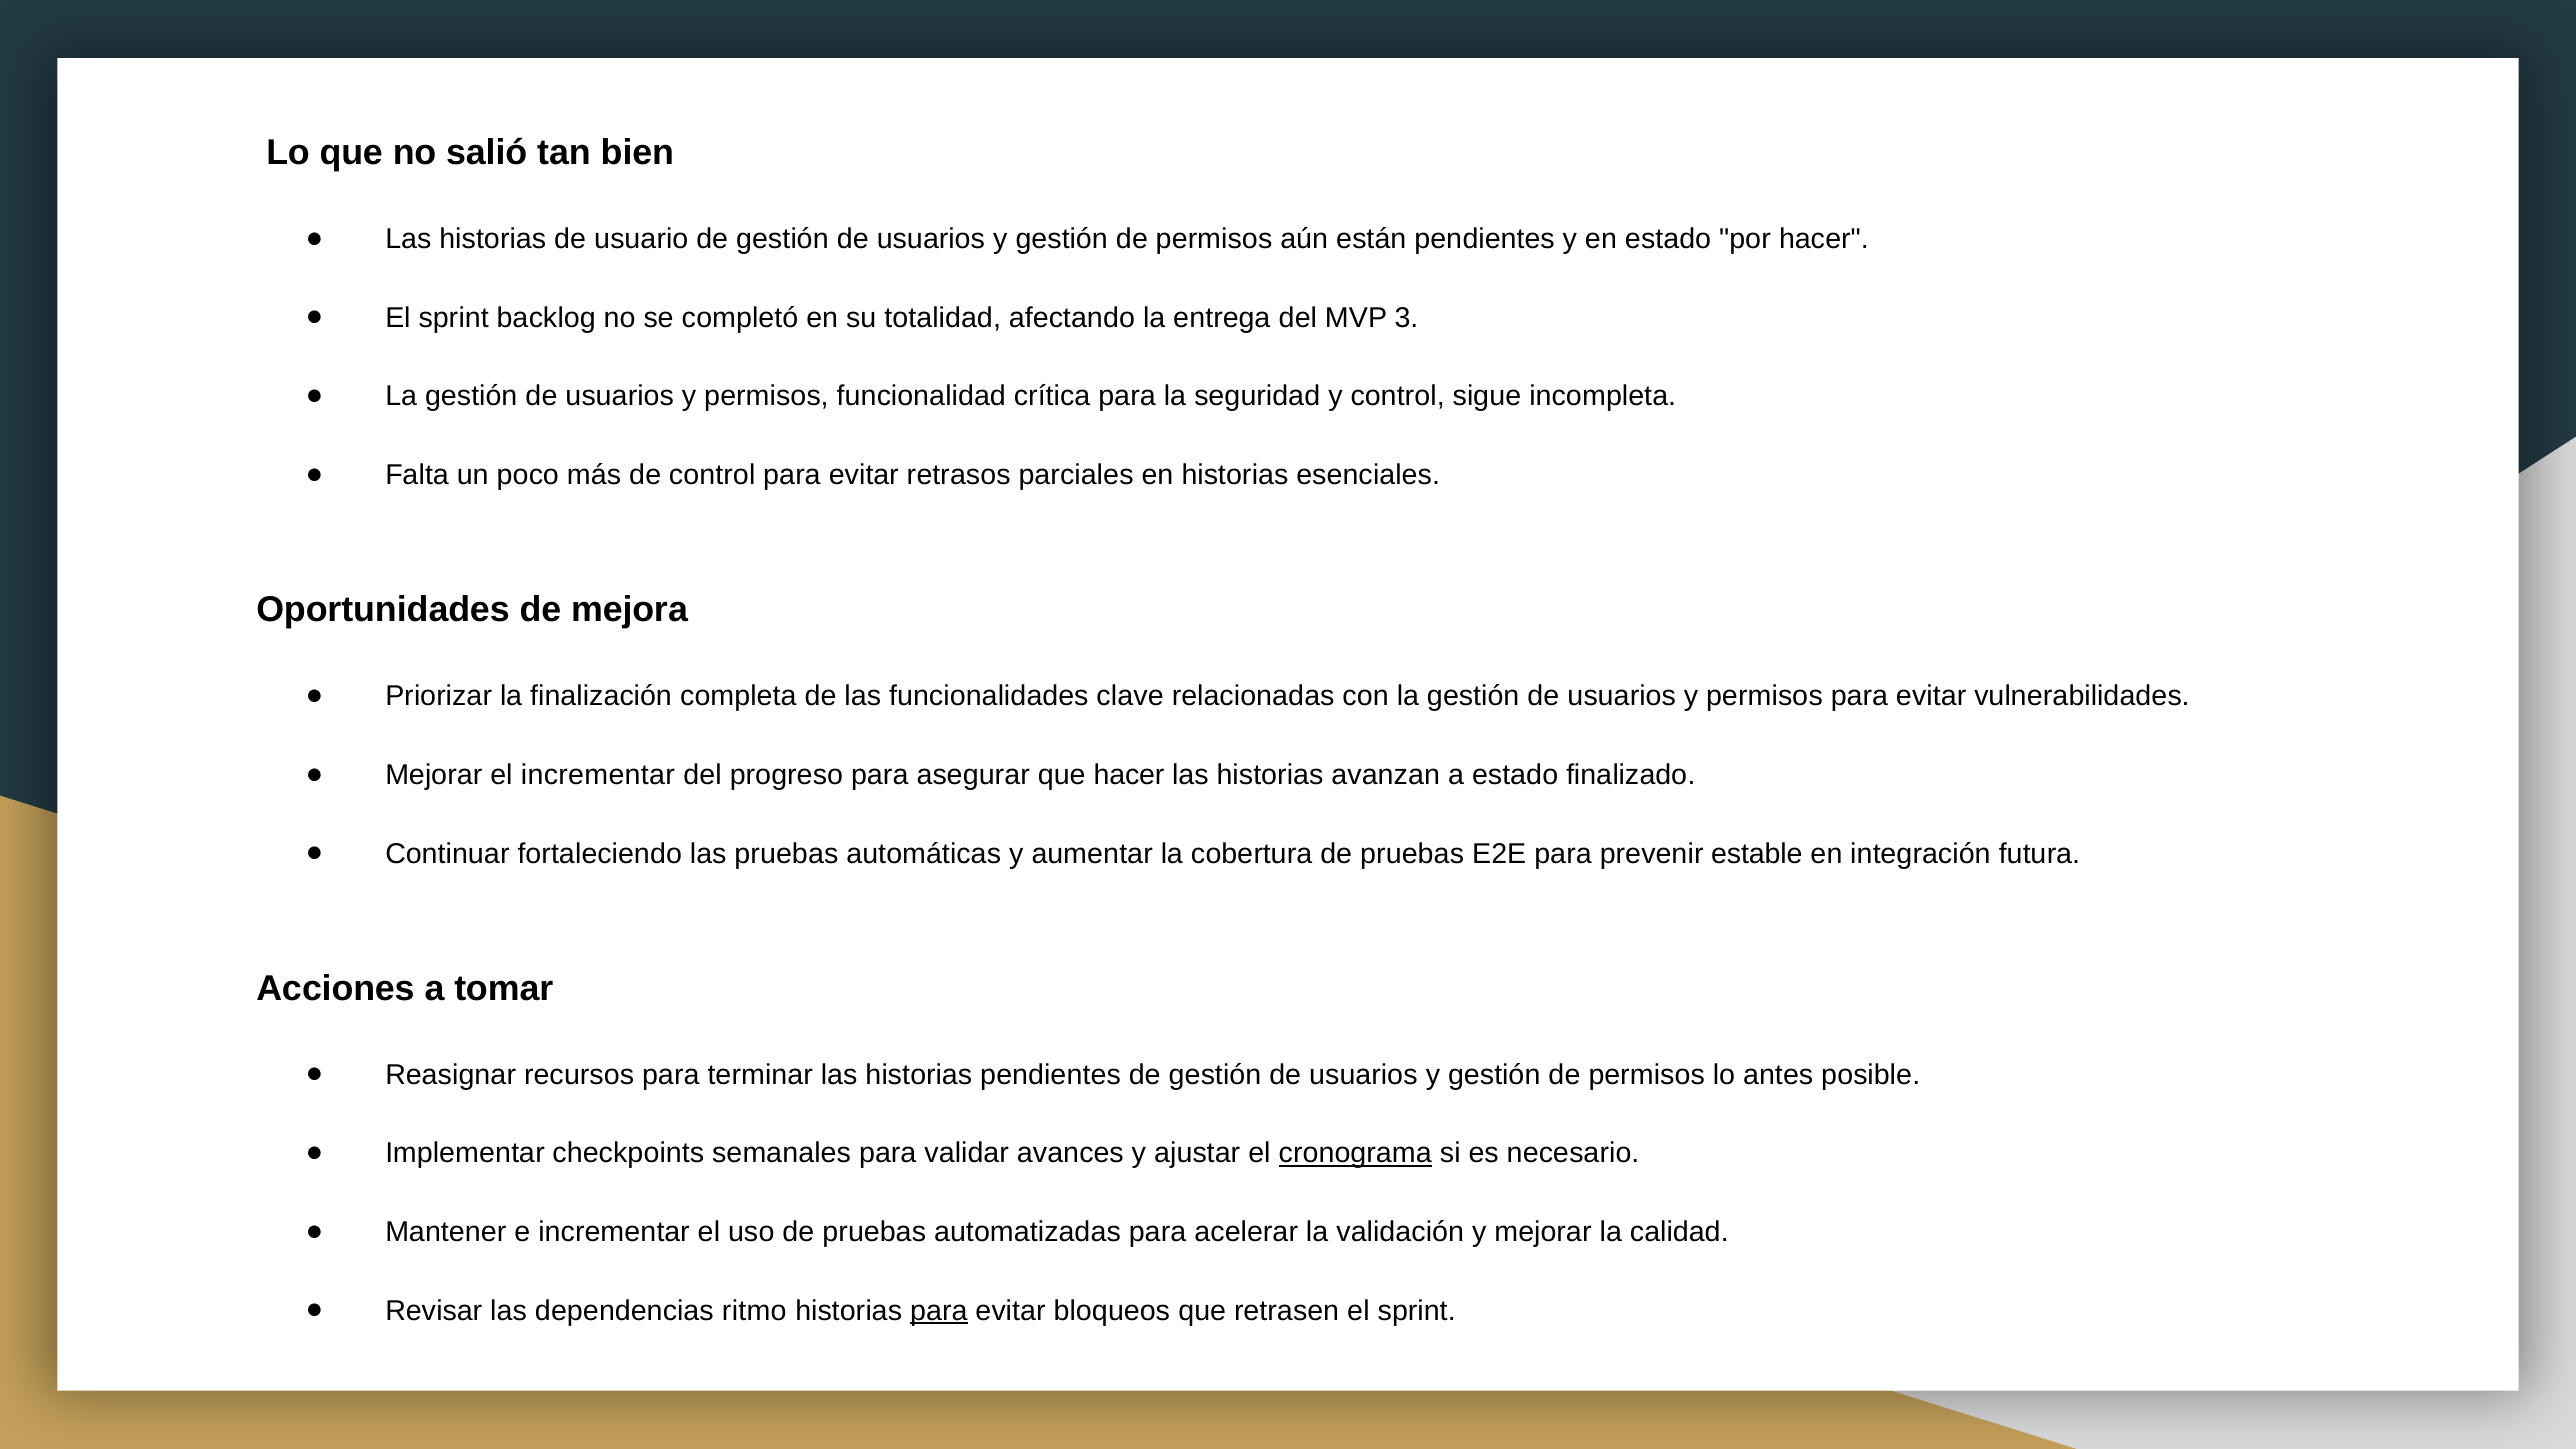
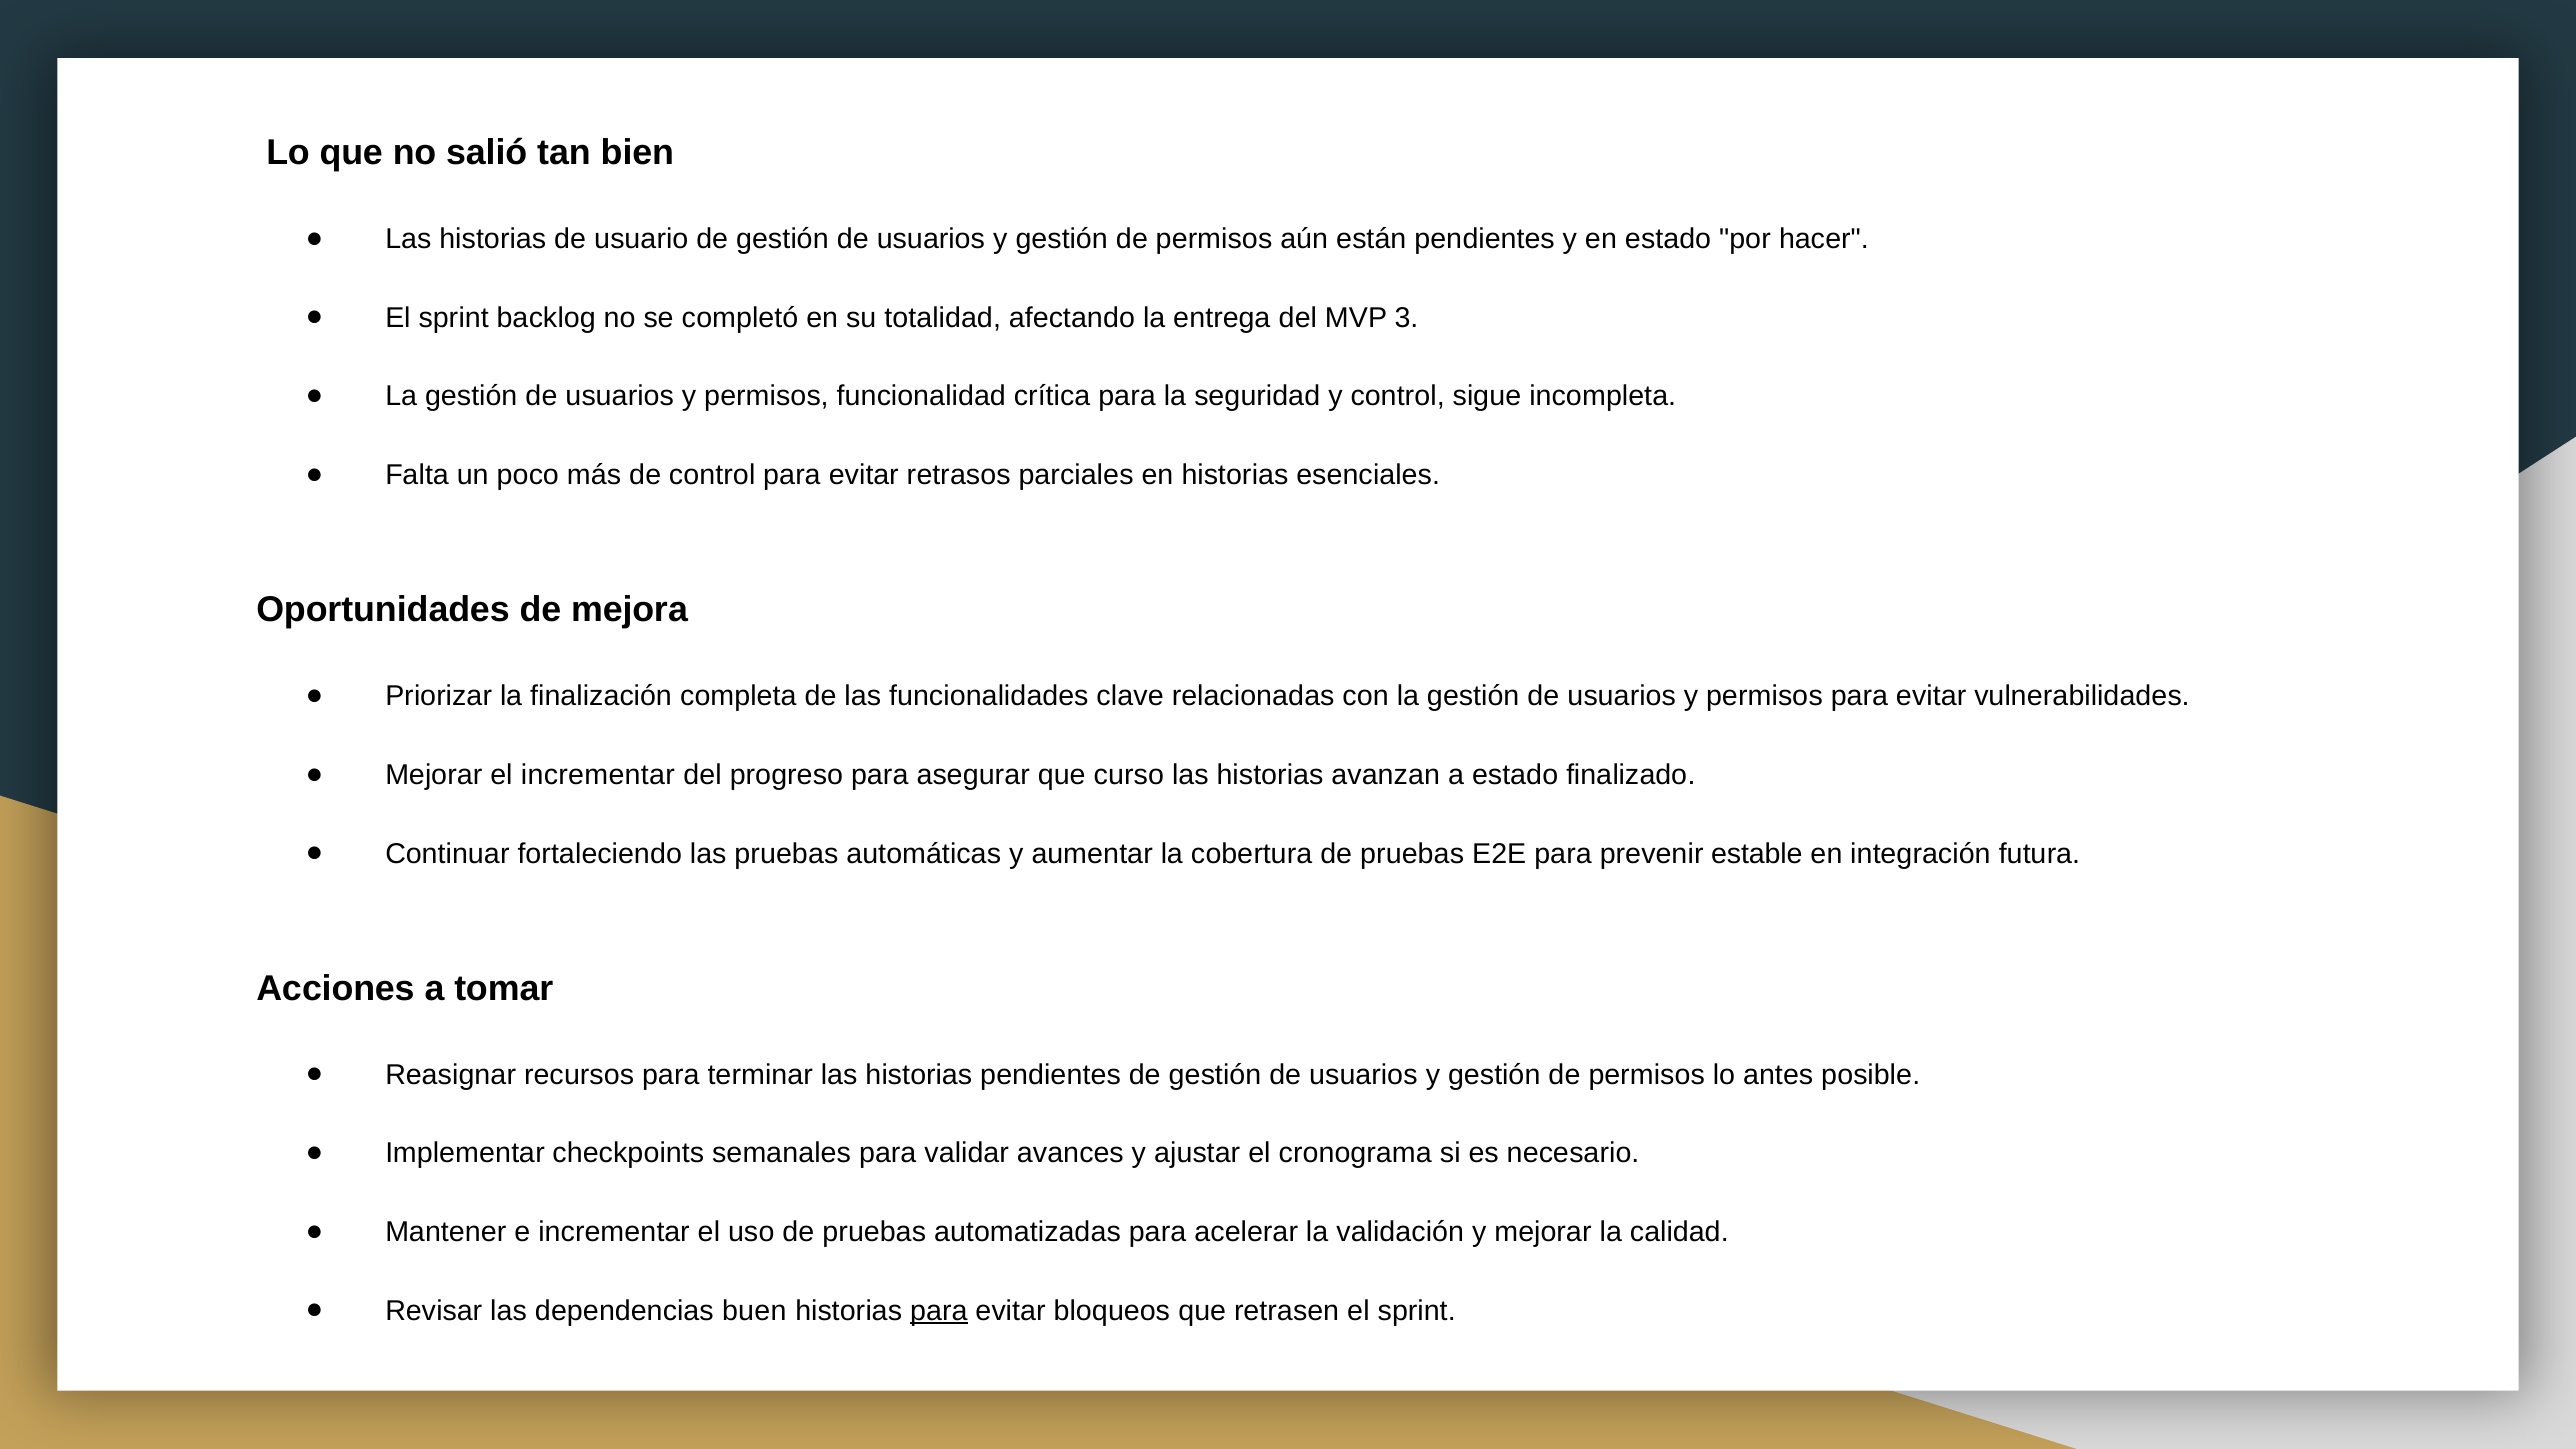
que hacer: hacer -> curso (1129, 775)
cronograma underline: present -> none (1355, 1154)
ritmo: ritmo -> buen (754, 1311)
